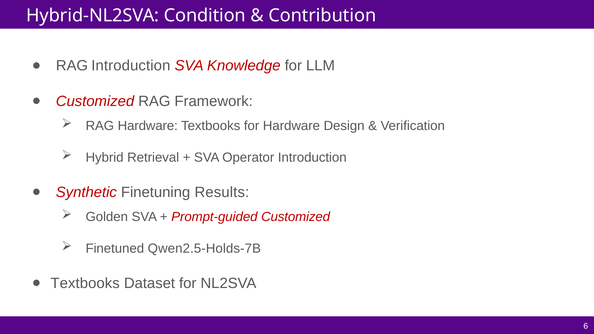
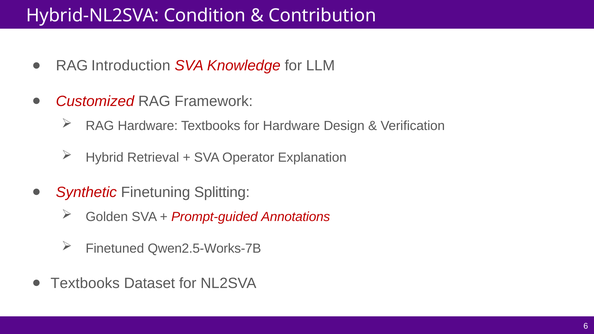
Operator Introduction: Introduction -> Explanation (312, 158)
Results: Results -> Splitting (222, 192)
Prompt-guided Customized: Customized -> Annotations (296, 217)
Qwen2.5-Holds-7B: Qwen2.5-Holds-7B -> Qwen2.5-Works-7B (204, 249)
